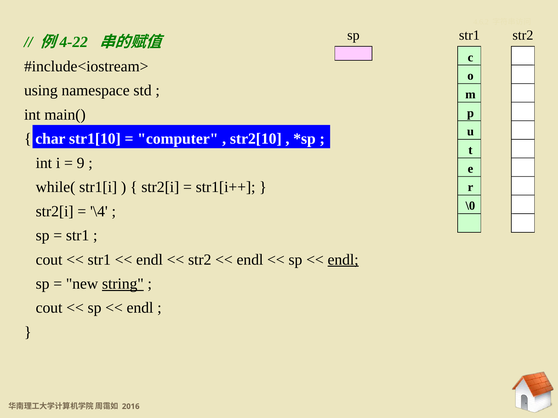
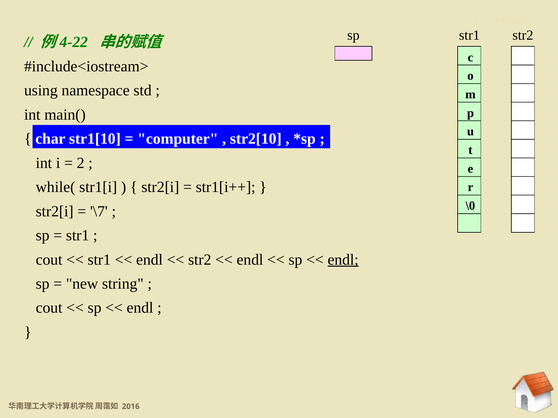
9: 9 -> 2 (81, 163)
\4: \4 -> \7 (99, 211)
string underline: present -> none (123, 284)
